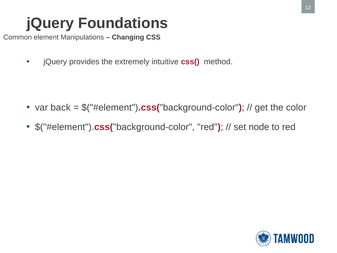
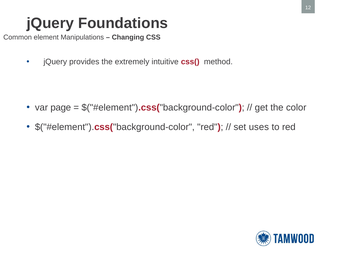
back: back -> page (61, 107)
node: node -> uses (259, 127)
